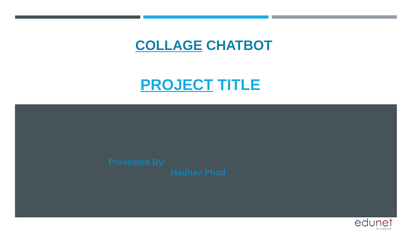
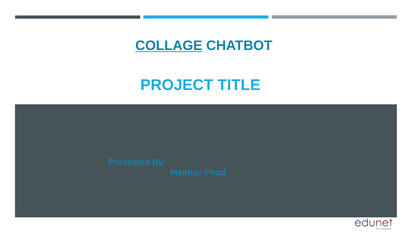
PROJECT underline: present -> none (177, 85)
